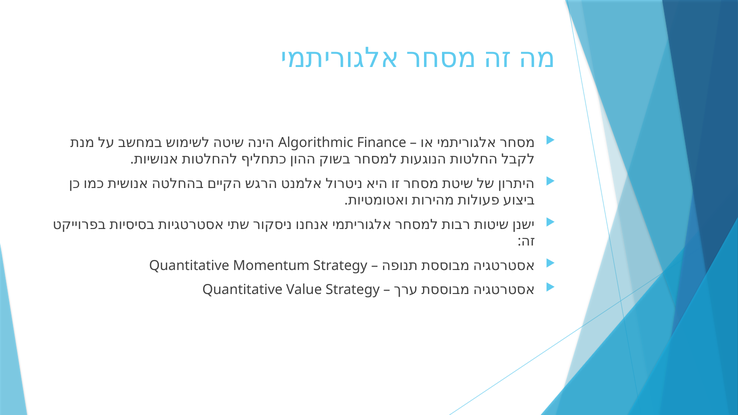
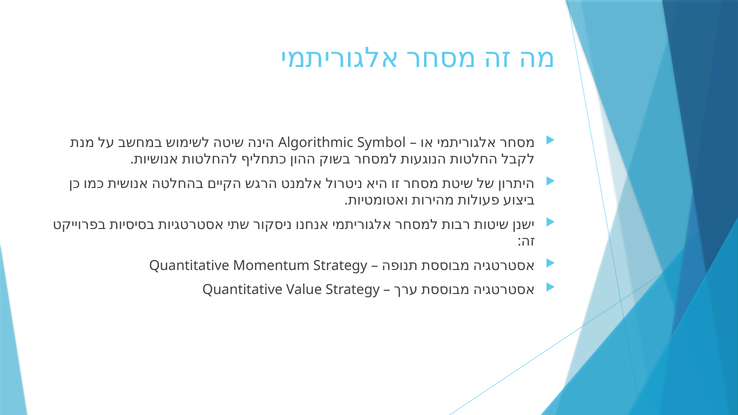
Finance: Finance -> Symbol (381, 143)
